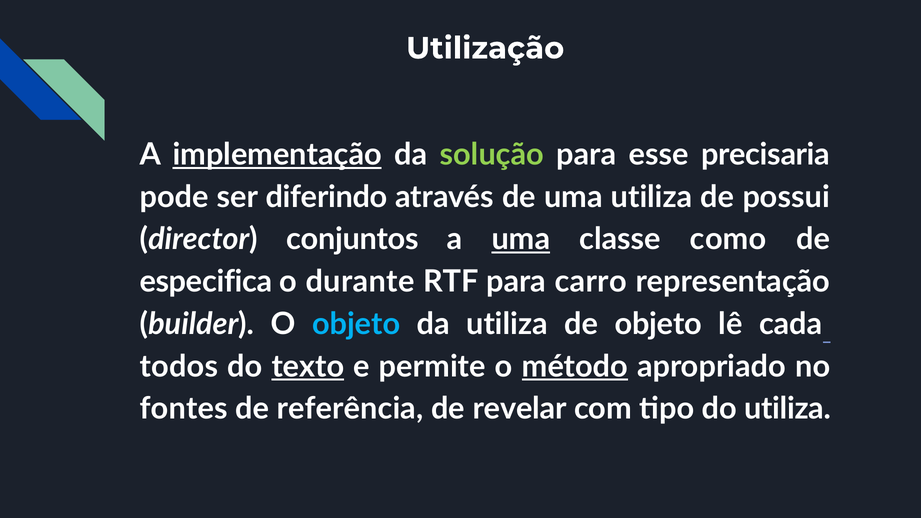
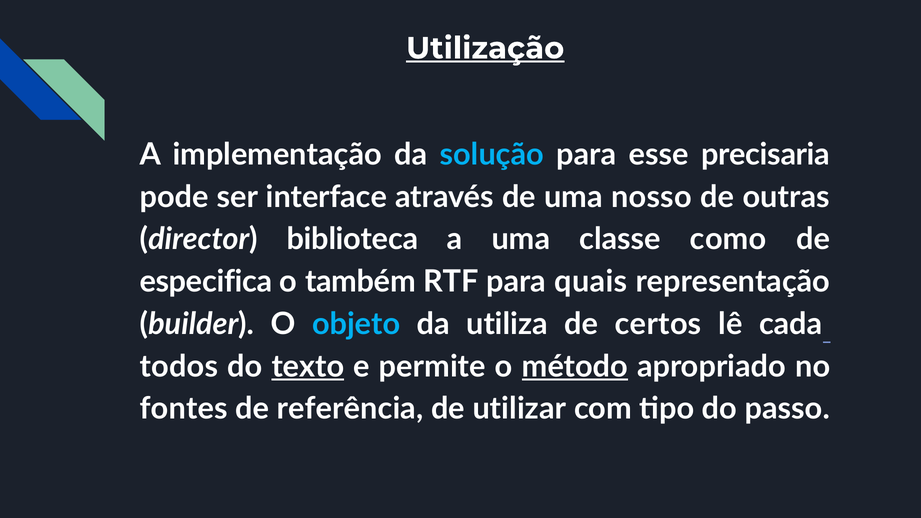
Utilização underline: none -> present (485, 48)
implementação underline: present -> none (277, 155)
solução colour: light green -> light blue (492, 155)
diferindo: diferindo -> interface (326, 197)
uma utiliza: utiliza -> nosso (651, 197)
possui: possui -> outras (786, 197)
conjuntos: conjuntos -> biblioteca (352, 239)
uma underline: present -> none (521, 239)
durante: durante -> também (360, 282)
carro: carro -> quais (591, 282)
de objeto: objeto -> certos (658, 324)
revelar: revelar -> utilizar (519, 409)
do utiliza: utiliza -> passo (787, 409)
